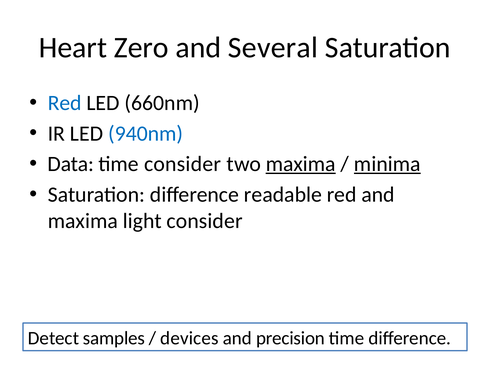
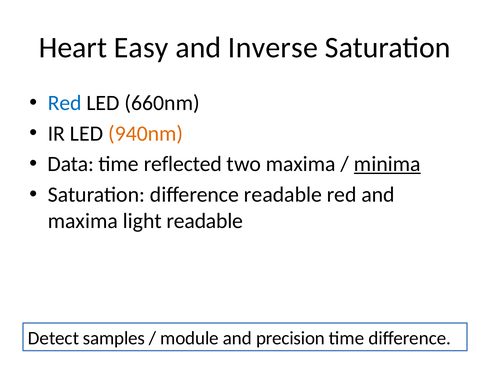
Zero: Zero -> Easy (141, 47)
Several: Several -> Inverse (273, 47)
940nm colour: blue -> orange (146, 133)
time consider: consider -> reflected (183, 164)
maxima underline: present -> none (301, 164)
light consider: consider -> readable (205, 221)
devices: devices -> module (190, 338)
